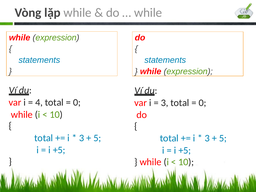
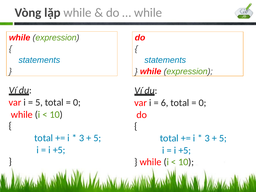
4: 4 -> 5 (39, 102)
3: 3 -> 6 (165, 103)
